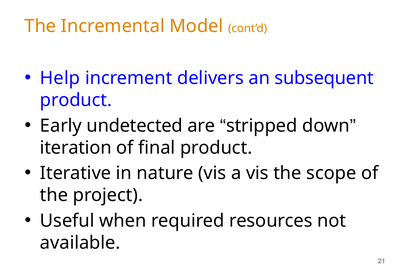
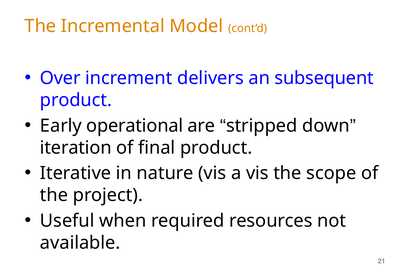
Help: Help -> Over (60, 78)
undetected: undetected -> operational (135, 125)
